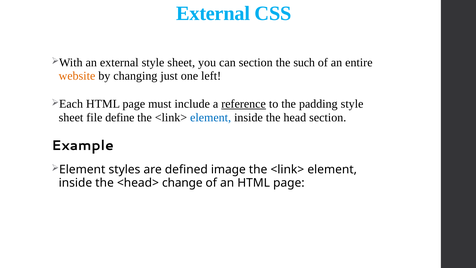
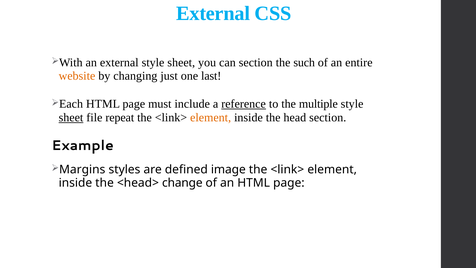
left: left -> last (211, 76)
padding: padding -> multiple (318, 104)
sheet underline: none -> present (71, 117)
define: define -> repeat (120, 117)
element colour: blue -> orange (211, 117)
Element: Element -> Margins (82, 169)
